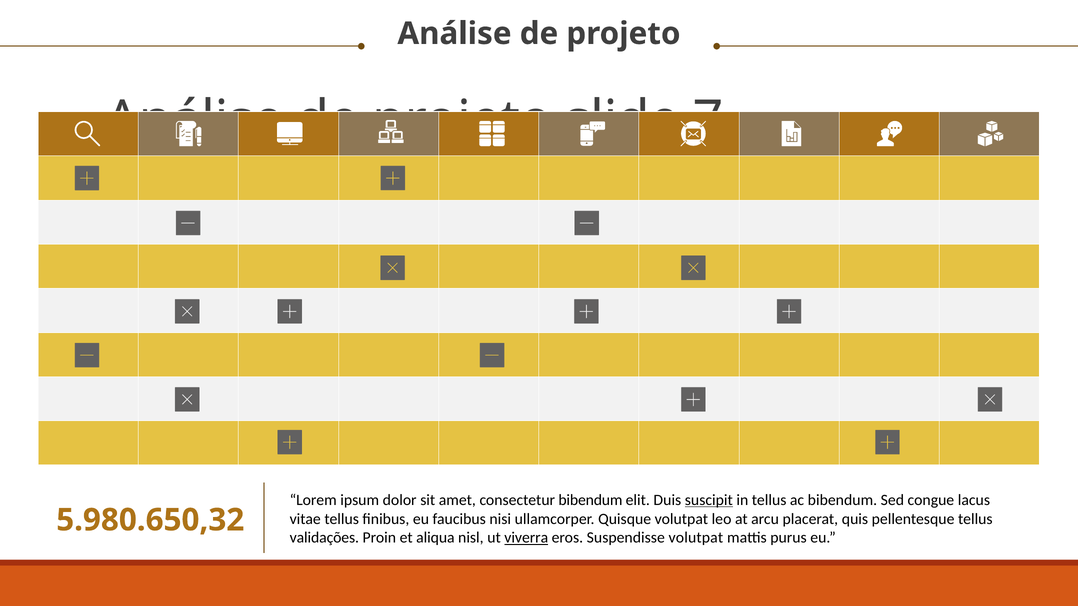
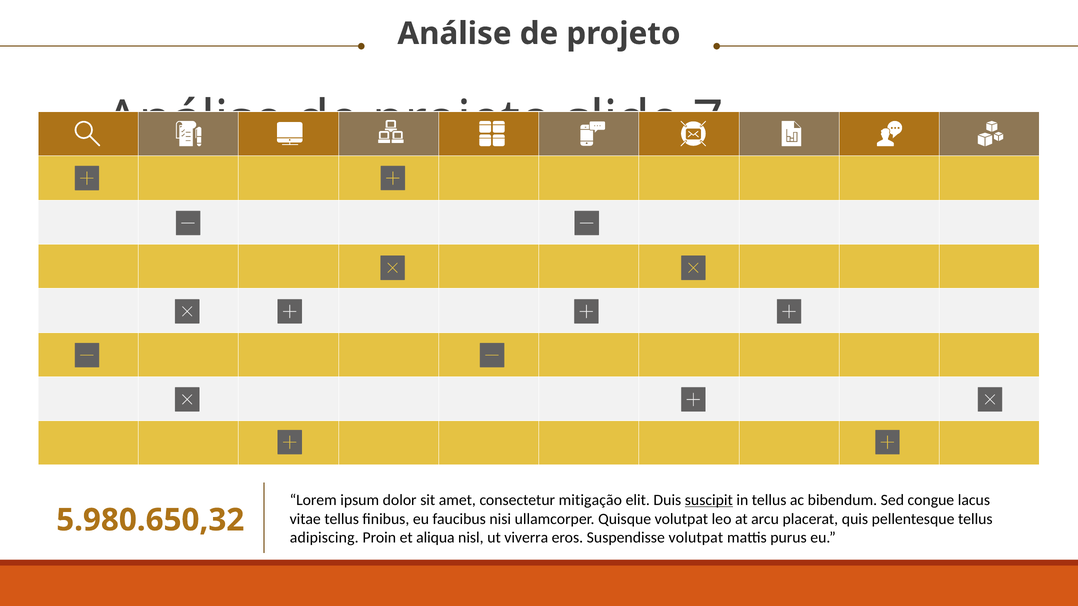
consectetur bibendum: bibendum -> mitigação (590, 500)
validações: validações -> adipiscing (324, 538)
viverra underline: present -> none (526, 538)
